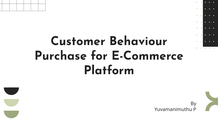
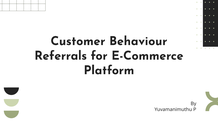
Purchase: Purchase -> Referrals (61, 55)
